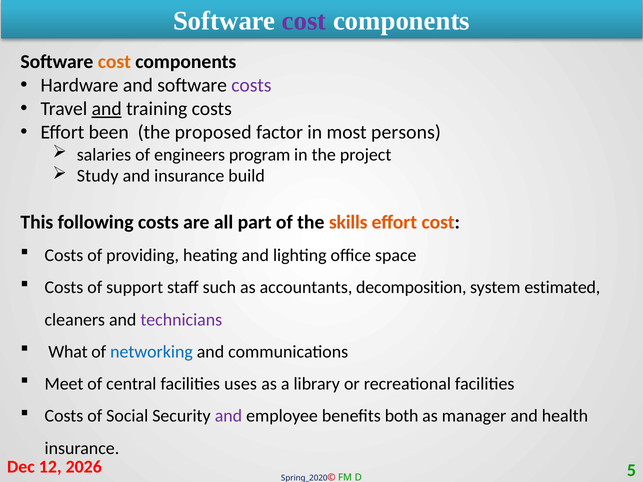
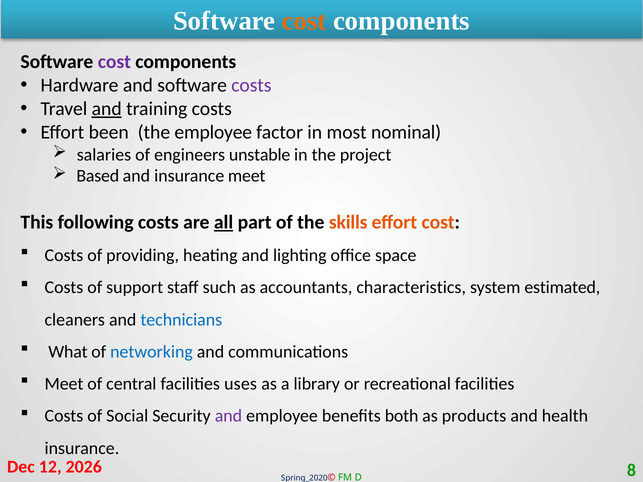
cost colour: purple -> orange (304, 21)
cost colour: orange -> purple (114, 62)
the proposed: proposed -> employee (213, 132)
persons: persons -> nominal (406, 132)
program: program -> unstable (260, 155)
Study: Study -> Based (98, 176)
insurance build: build -> meet (247, 176)
all underline: none -> present (224, 222)
decomposition: decomposition -> characteristics (411, 288)
technicians colour: purple -> blue (181, 320)
manager: manager -> products (474, 416)
5: 5 -> 8 (631, 470)
